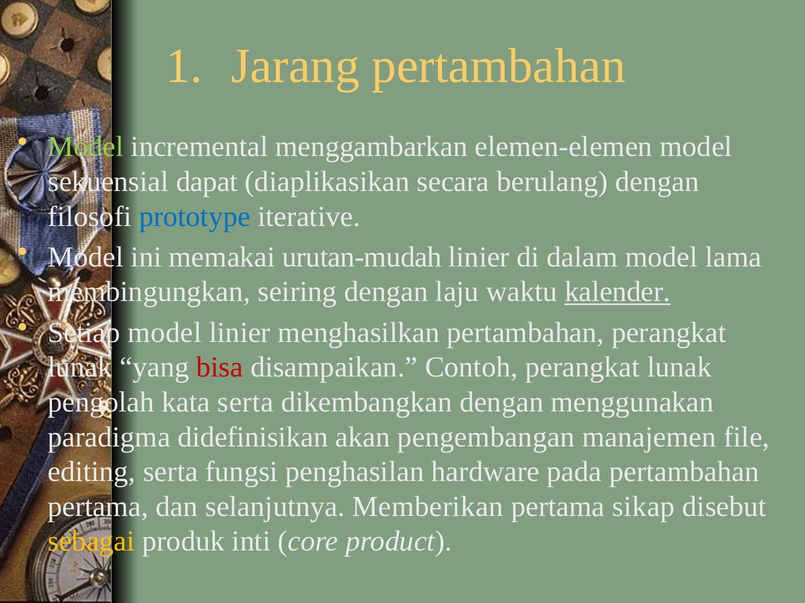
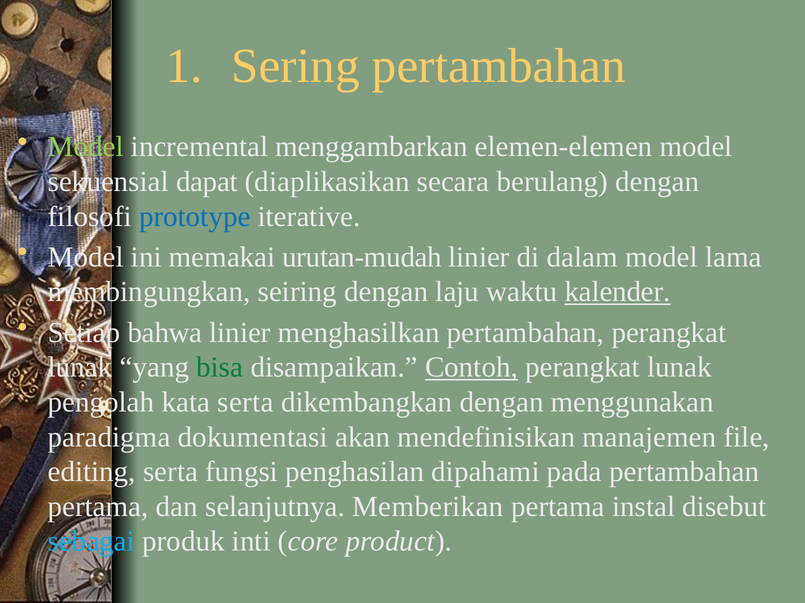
Jarang: Jarang -> Sering (295, 66)
Setiap model: model -> bahwa (165, 333)
bisa colour: red -> green (220, 368)
Contoh underline: none -> present (471, 368)
didefinisikan: didefinisikan -> dokumentasi (253, 438)
pengembangan: pengembangan -> mendefinisikan (486, 438)
hardware: hardware -> dipahami (485, 472)
sikap: sikap -> instal (644, 507)
sebagai colour: yellow -> light blue (91, 542)
